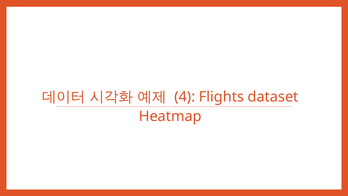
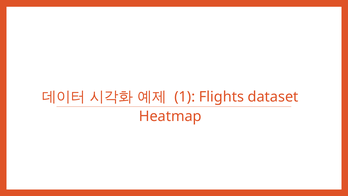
4: 4 -> 1 (185, 97)
